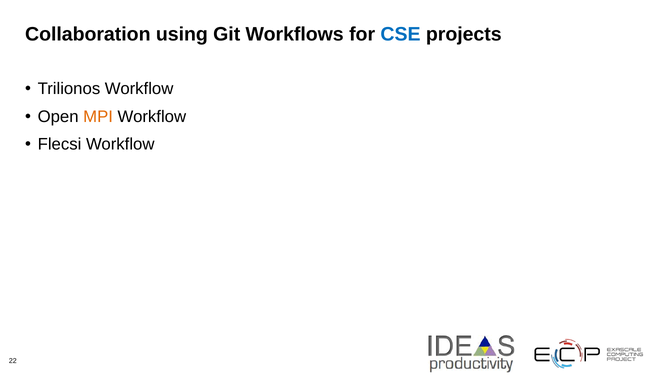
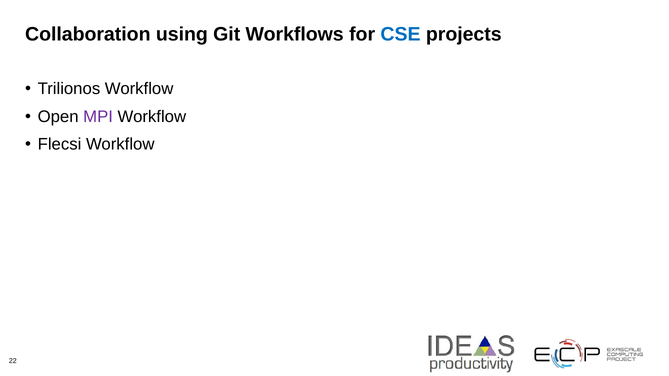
MPI colour: orange -> purple (98, 117)
